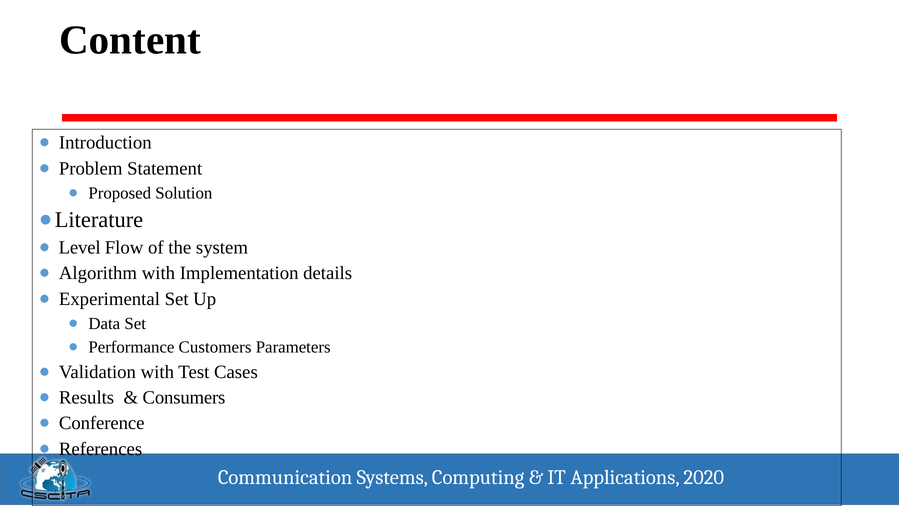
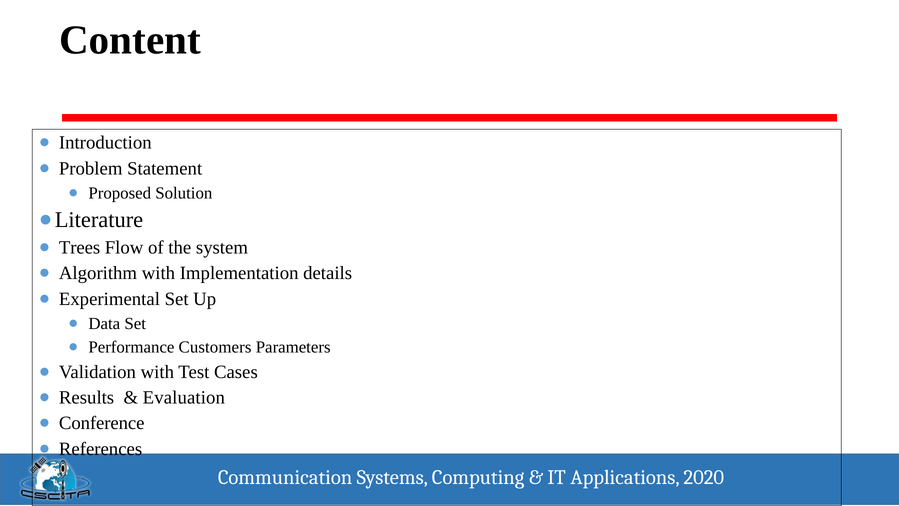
Level: Level -> Trees (80, 247)
Consumers: Consumers -> Evaluation (184, 397)
